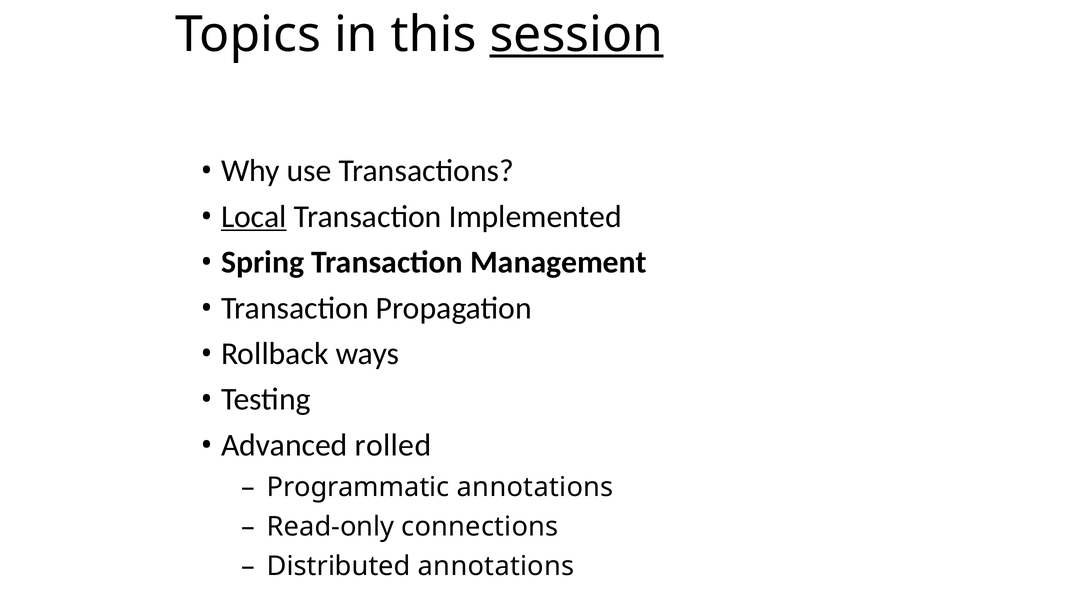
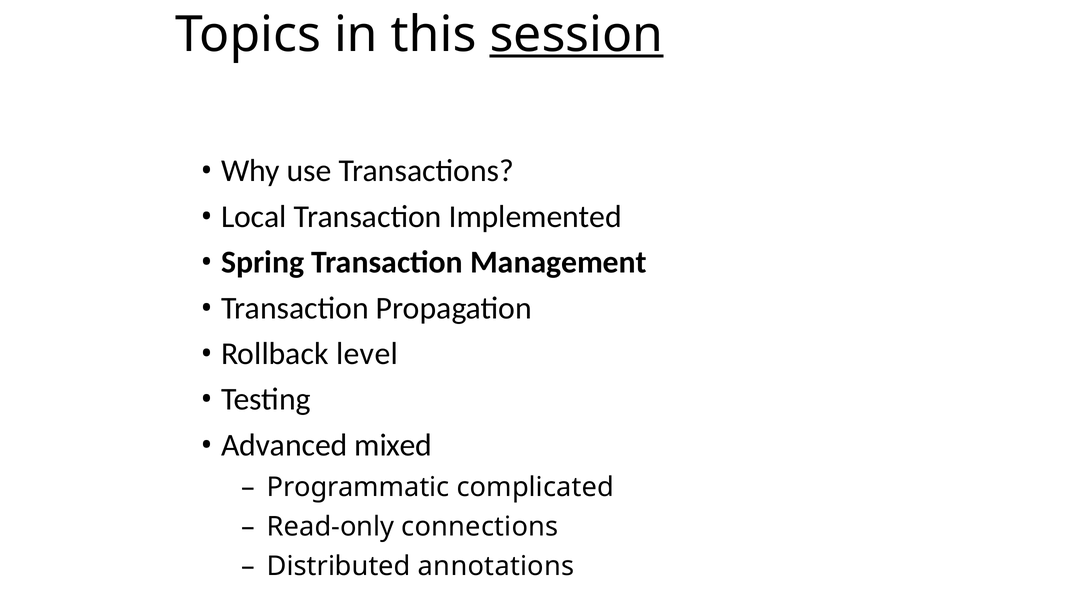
Local underline: present -> none (254, 217)
ways: ways -> level (367, 354)
rolled: rolled -> mixed (393, 445)
Programmatic annotations: annotations -> complicated (535, 488)
